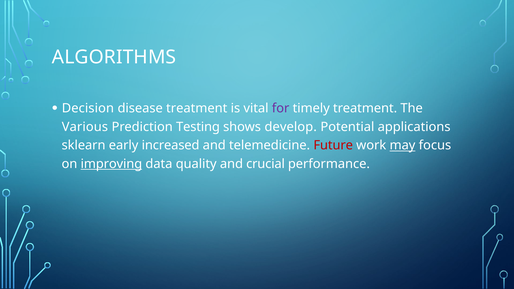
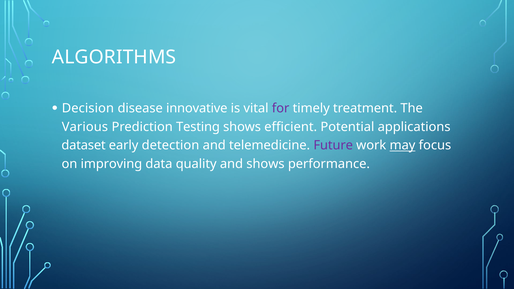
disease treatment: treatment -> innovative (197, 108)
develop: develop -> efficient (291, 127)
sklearn: sklearn -> dataset (84, 145)
increased: increased -> detection (171, 145)
Future colour: red -> purple (333, 145)
improving underline: present -> none (111, 164)
and crucial: crucial -> shows (265, 164)
